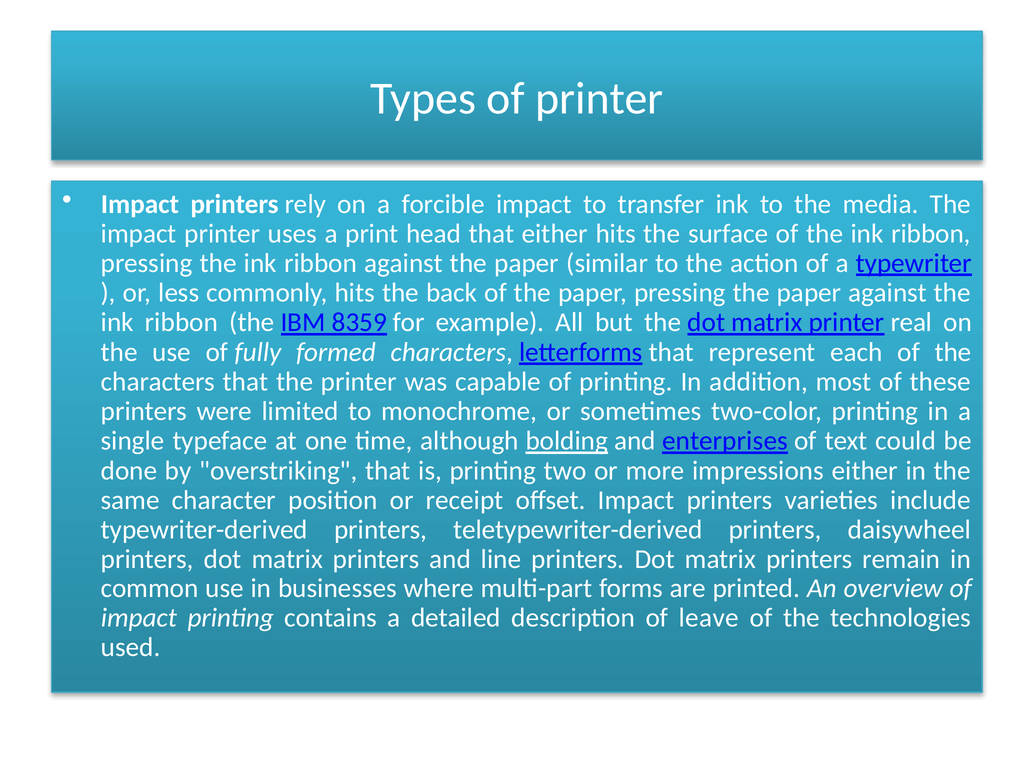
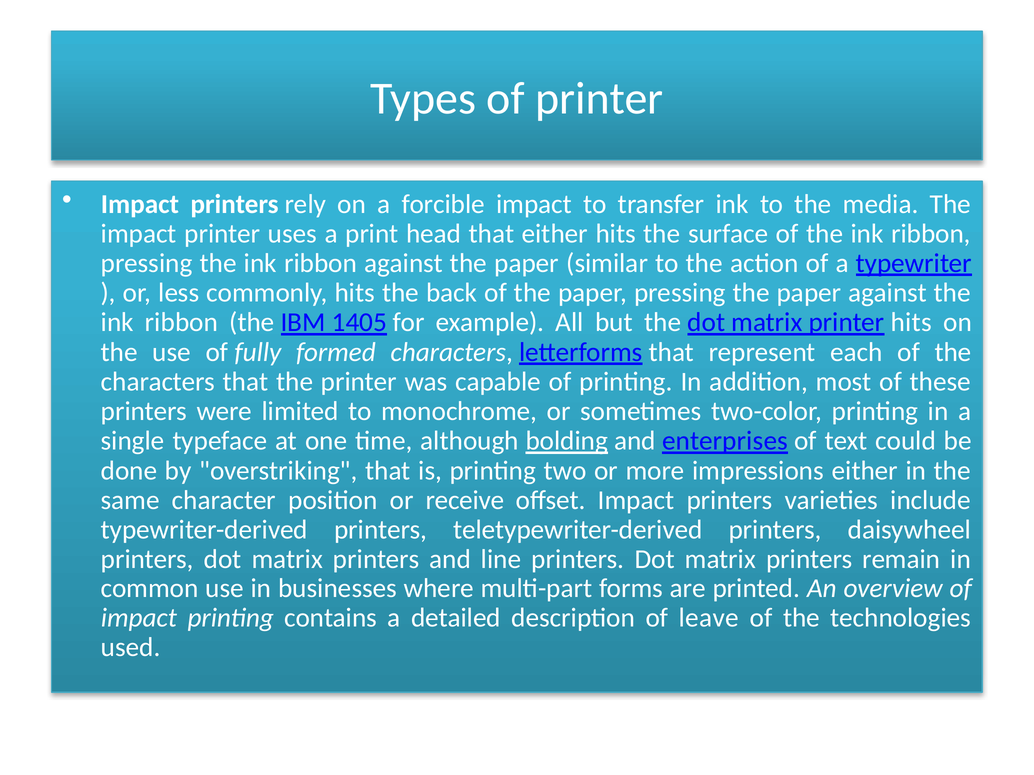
8359: 8359 -> 1405 (359, 323)
printer real: real -> hits (911, 323)
receipt: receipt -> receive (465, 500)
